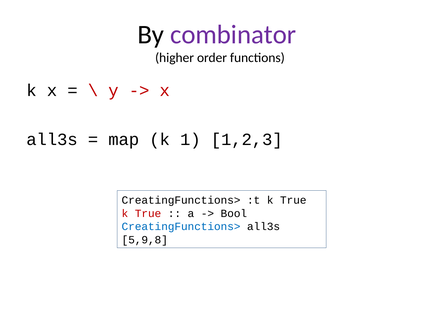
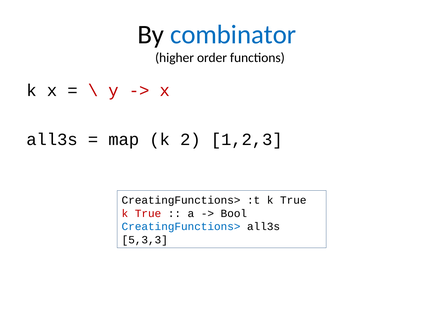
combinator colour: purple -> blue (233, 35)
1: 1 -> 2 (190, 140)
5,9,8: 5,9,8 -> 5,3,3 (145, 240)
